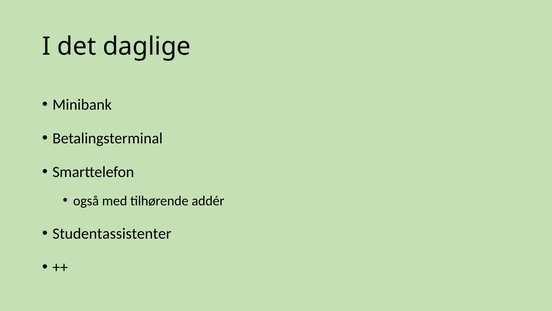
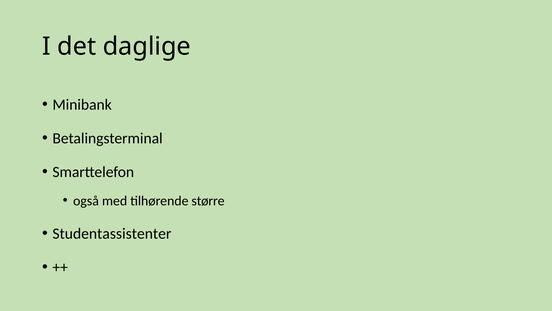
addér: addér -> større (208, 201)
